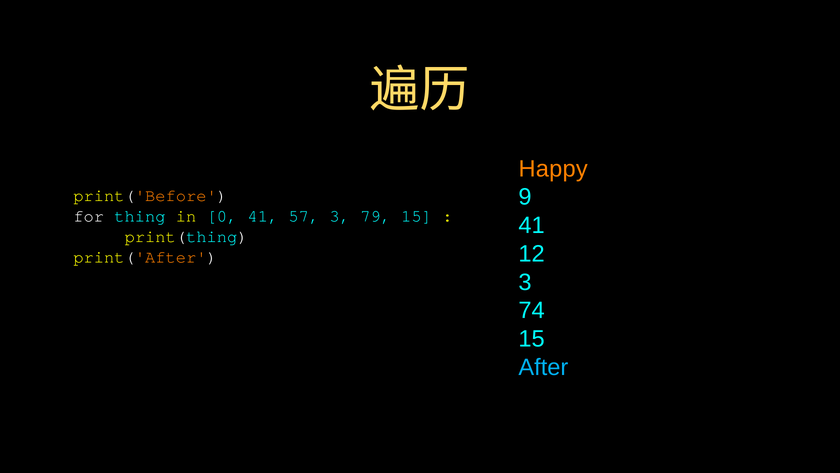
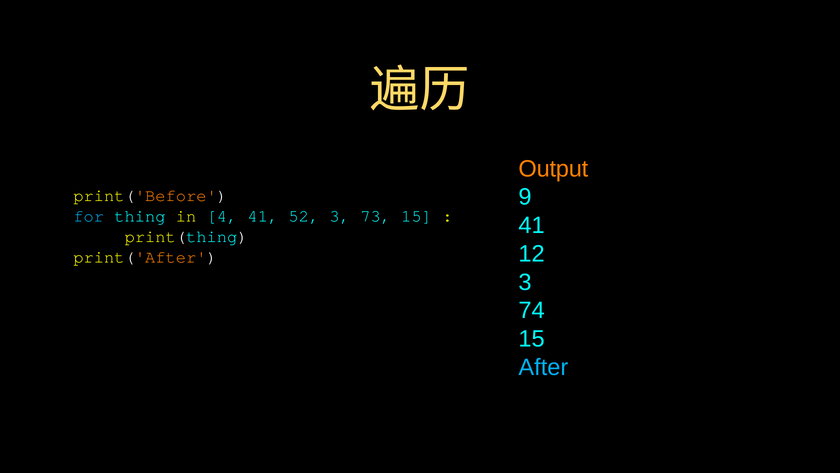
Happy: Happy -> Output (553, 169)
for colour: white -> light blue (89, 216)
0: 0 -> 4 (222, 216)
57: 57 -> 52 (304, 216)
79: 79 -> 73 (376, 216)
